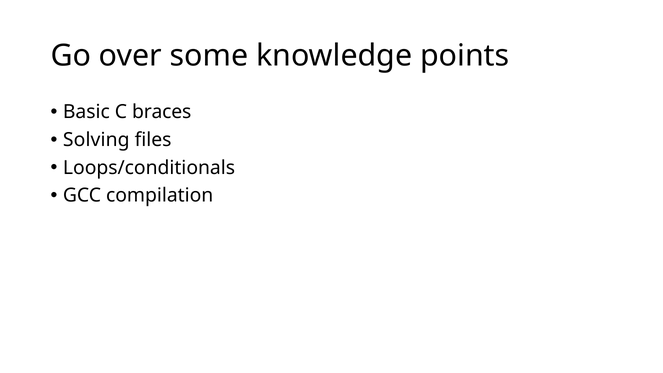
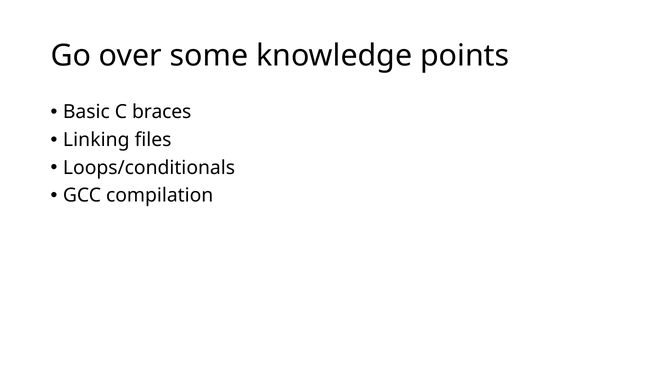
Solving: Solving -> Linking (96, 140)
